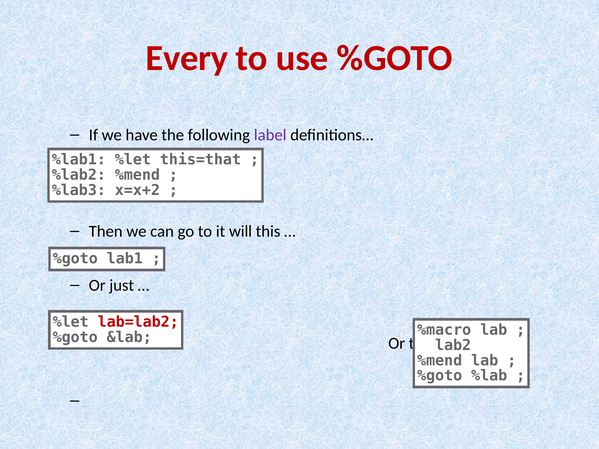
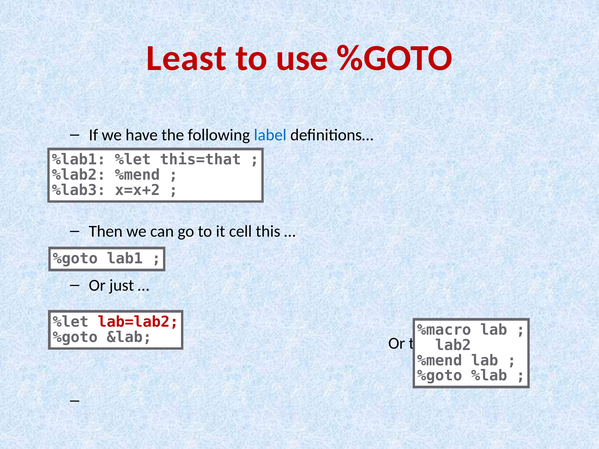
Every: Every -> Least (186, 58)
label colour: purple -> blue (270, 135)
will: will -> cell (240, 232)
